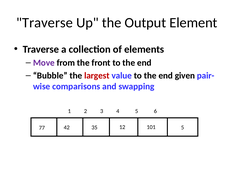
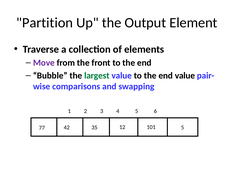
Traverse: Traverse -> Partition (45, 23)
largest colour: red -> green (97, 75)
end given: given -> value (185, 75)
